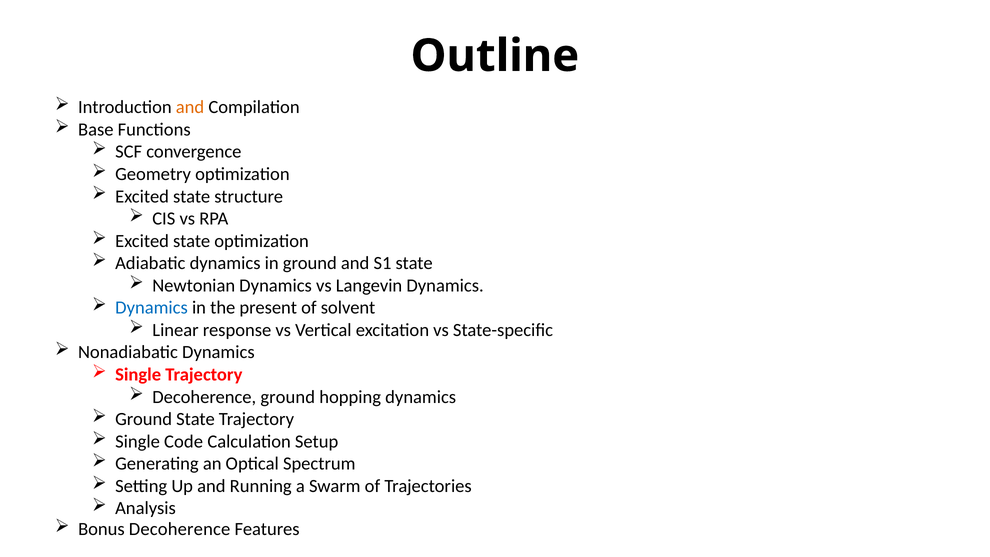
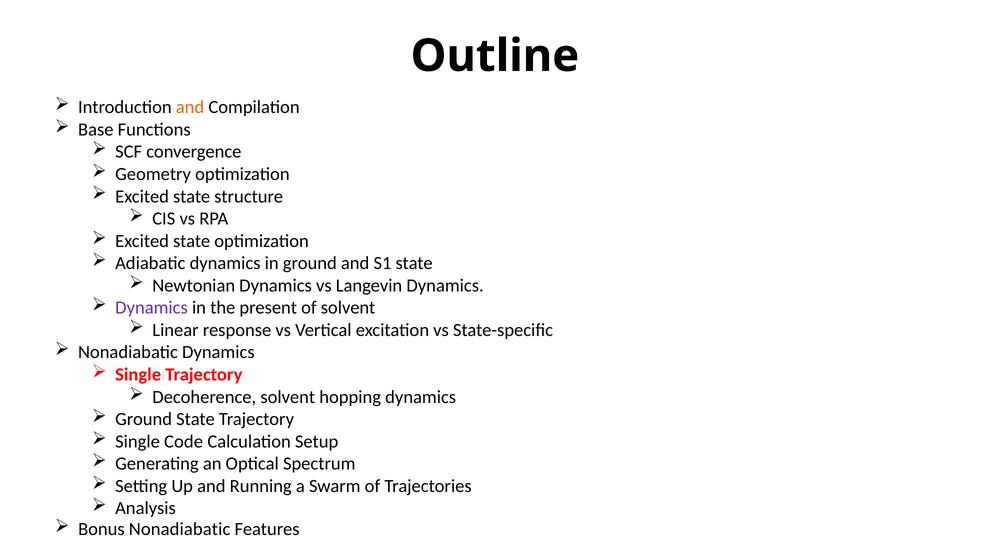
Dynamics colour: blue -> purple (152, 308)
Decoherence ground: ground -> solvent (288, 397)
Bonus Decoherence: Decoherence -> Nonadiabatic (180, 529)
